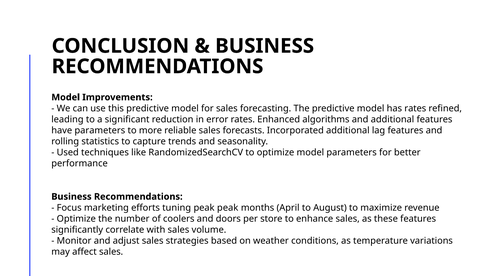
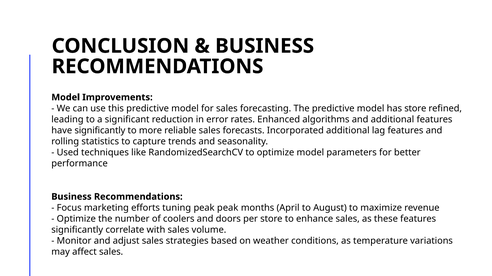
has rates: rates -> store (415, 109)
have parameters: parameters -> significantly (100, 131)
